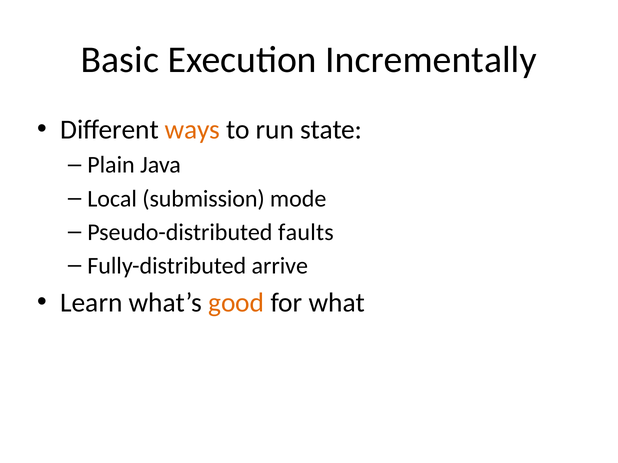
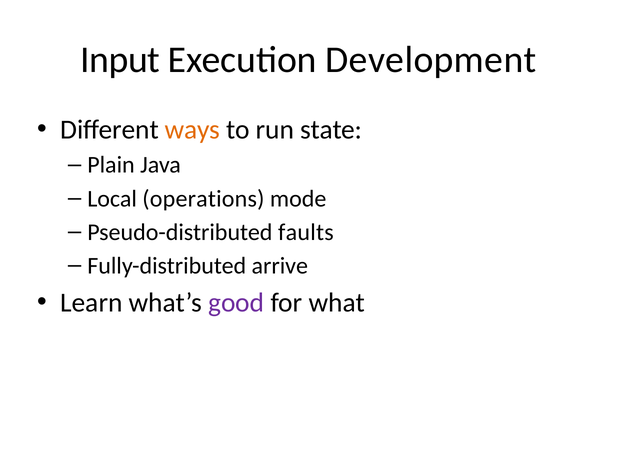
Basic: Basic -> Input (120, 60)
Incrementally: Incrementally -> Development (431, 60)
submission: submission -> operations (203, 199)
good colour: orange -> purple (236, 303)
